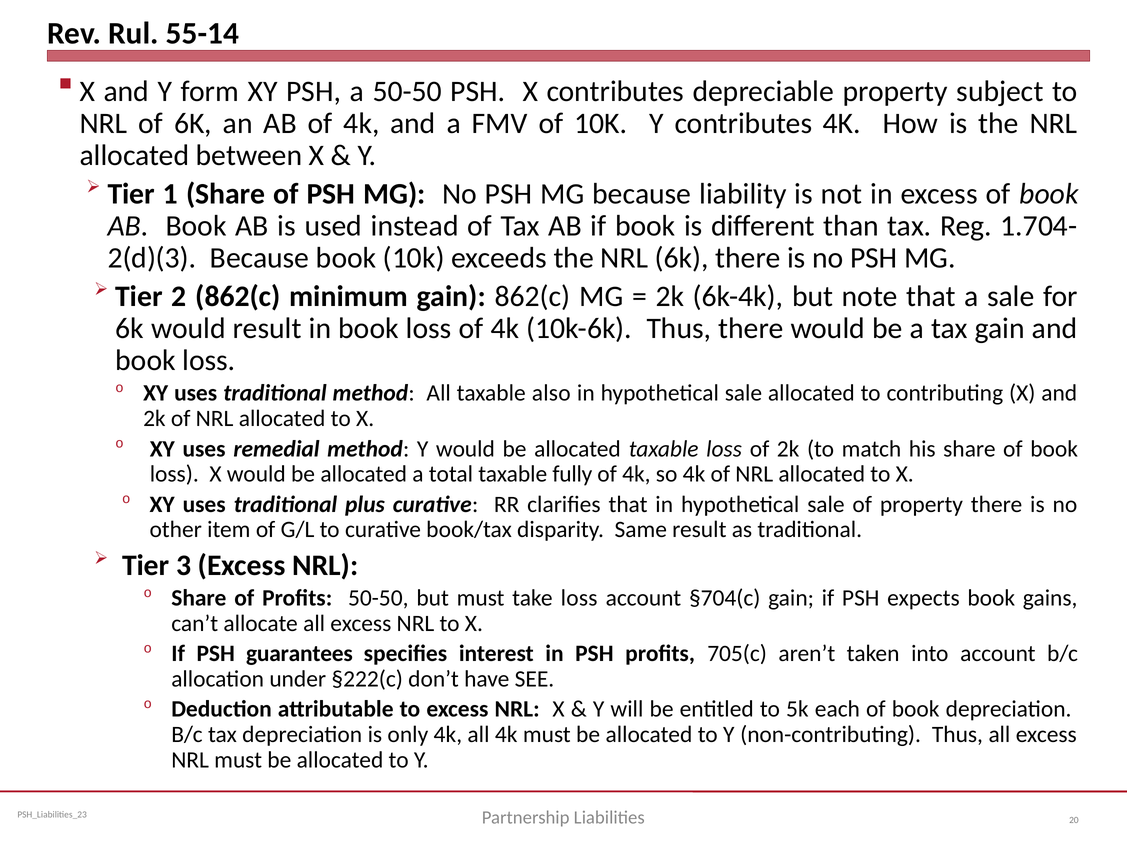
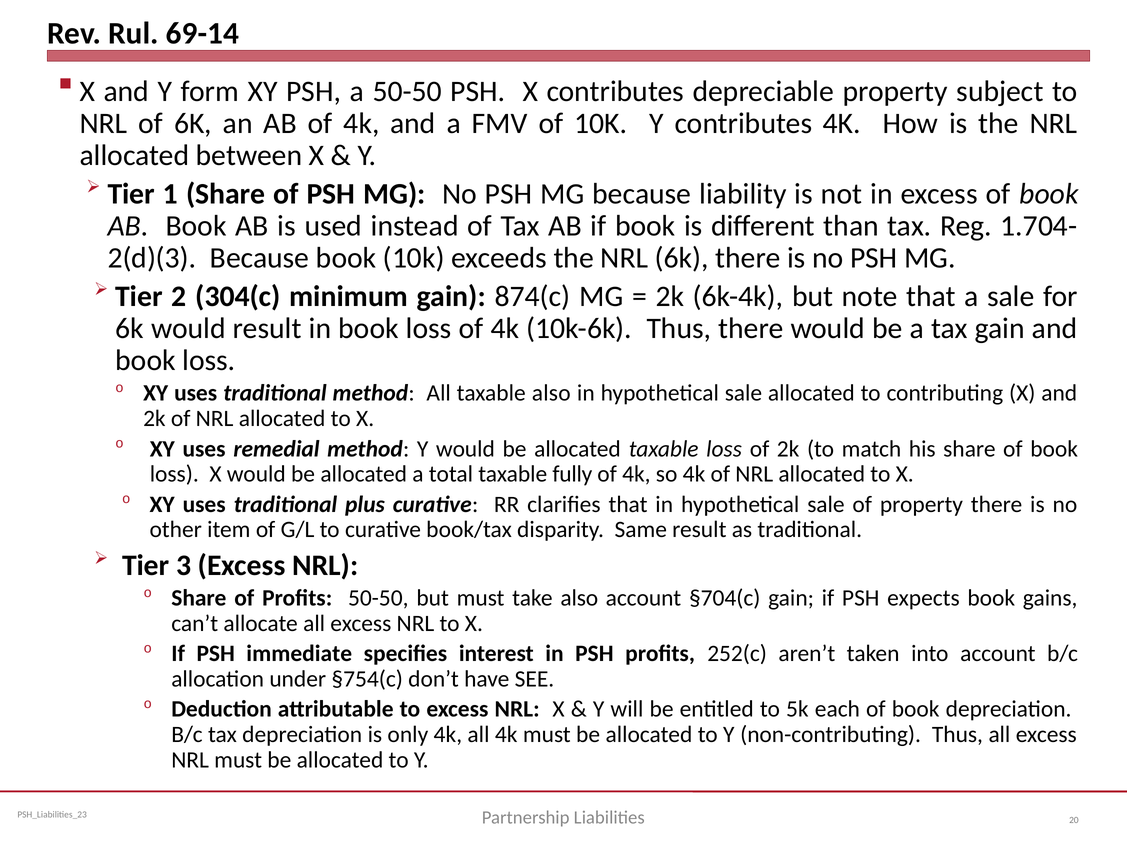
55-14: 55-14 -> 69-14 (202, 33)
2 862(c: 862(c -> 304(c (238, 296)
gain 862(c: 862(c -> 874(c (533, 296)
take loss: loss -> also (579, 598)
guarantees: guarantees -> immediate (299, 654)
705(c: 705(c -> 252(c (737, 654)
§222(c: §222(c -> §754(c (367, 679)
